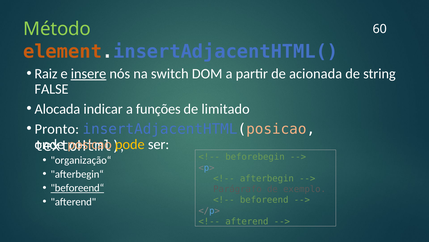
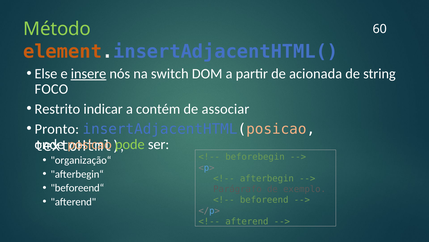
Raiz: Raiz -> Else (46, 73)
FALSE: FALSE -> FOCO (51, 89)
Alocada: Alocada -> Restrito (57, 109)
funções: funções -> contém (158, 109)
limitado: limitado -> associar (225, 109)
pode colour: yellow -> light green (130, 144)
beforeend“ underline: present -> none (77, 188)
